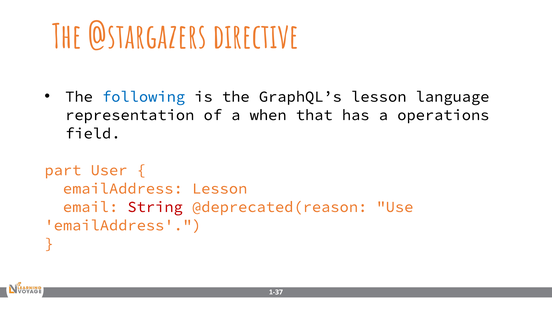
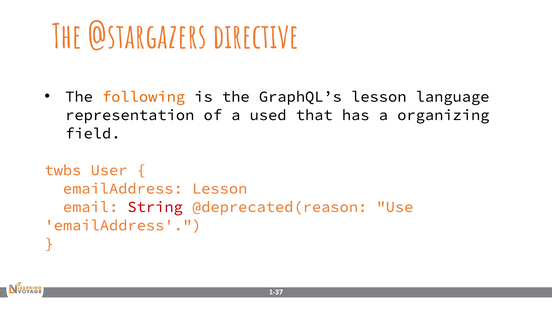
following colour: blue -> orange (144, 97)
when: when -> used (268, 115)
operations: operations -> organizing (443, 115)
part: part -> twbs (63, 170)
